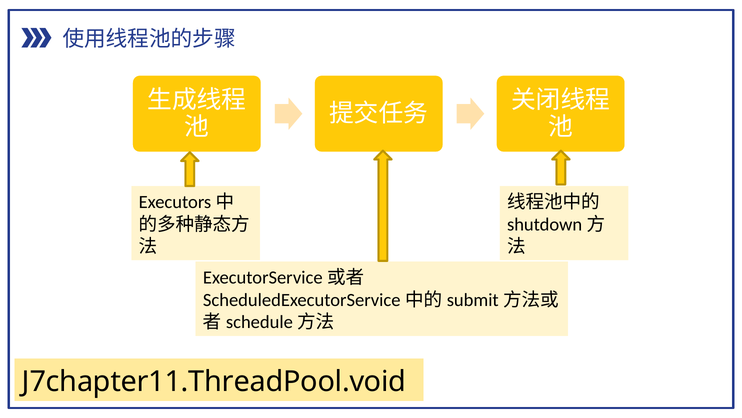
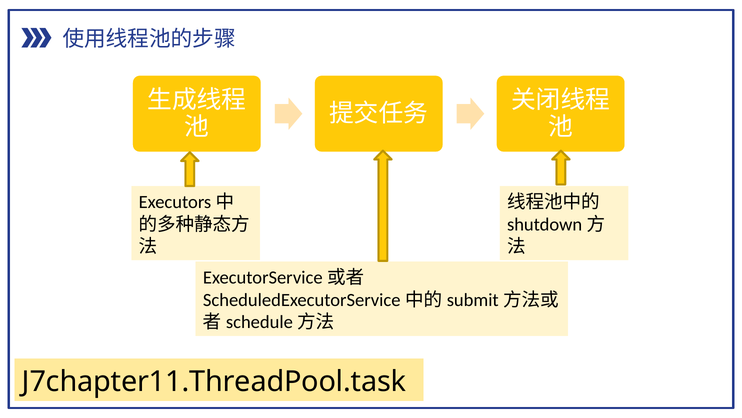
J7chapter11.ThreadPool.void: J7chapter11.ThreadPool.void -> J7chapter11.ThreadPool.task (214, 381)
